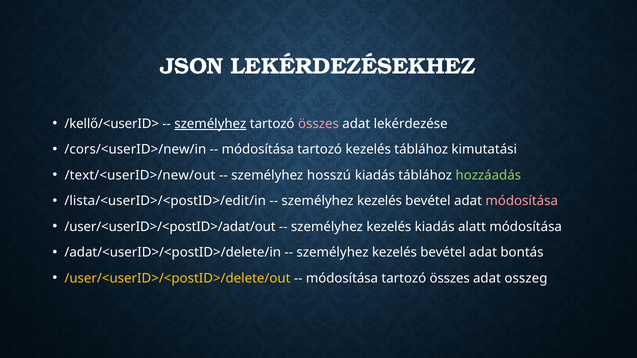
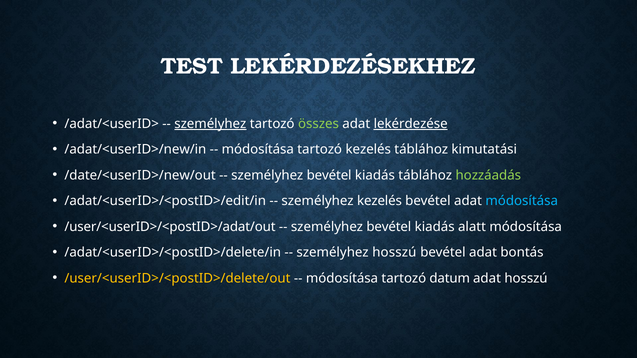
JSON: JSON -> TEST (192, 66)
/kellő/<userID>: /kellő/<userID> -> /adat/<userID> (112, 124)
összes colour: pink -> light green (318, 124)
lekérdezése underline: none -> present (411, 124)
/cors/<userID>/new/in: /cors/<userID>/new/in -> /adat/<userID>/new/in (135, 150)
/text/<userID>/new/out: /text/<userID>/new/out -> /date/<userID>/new/out (140, 175)
hosszú: hosszú -> bevétel (329, 175)
/lista/<userID>/<postID>/edit/in: /lista/<userID>/<postID>/edit/in -> /adat/<userID>/<postID>/edit/in (165, 201)
módosítása colour: pink -> light blue (522, 201)
kezelés: kezelés -> bevétel (389, 227)
kezelés: kezelés -> hosszú (394, 253)
összes: összes -> datum (450, 278)
adat osszeg: osszeg -> hosszú (526, 278)
